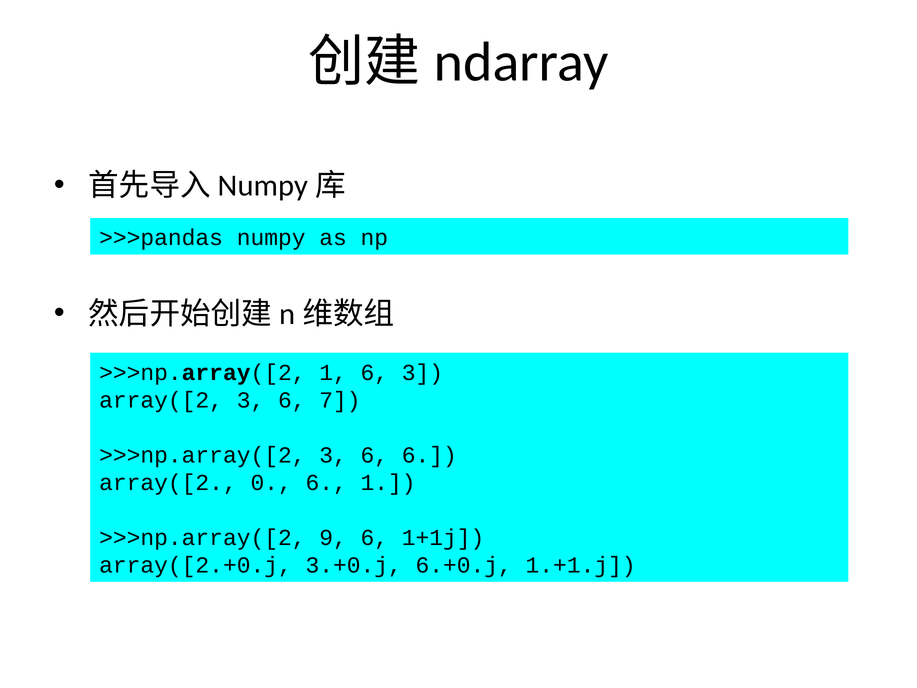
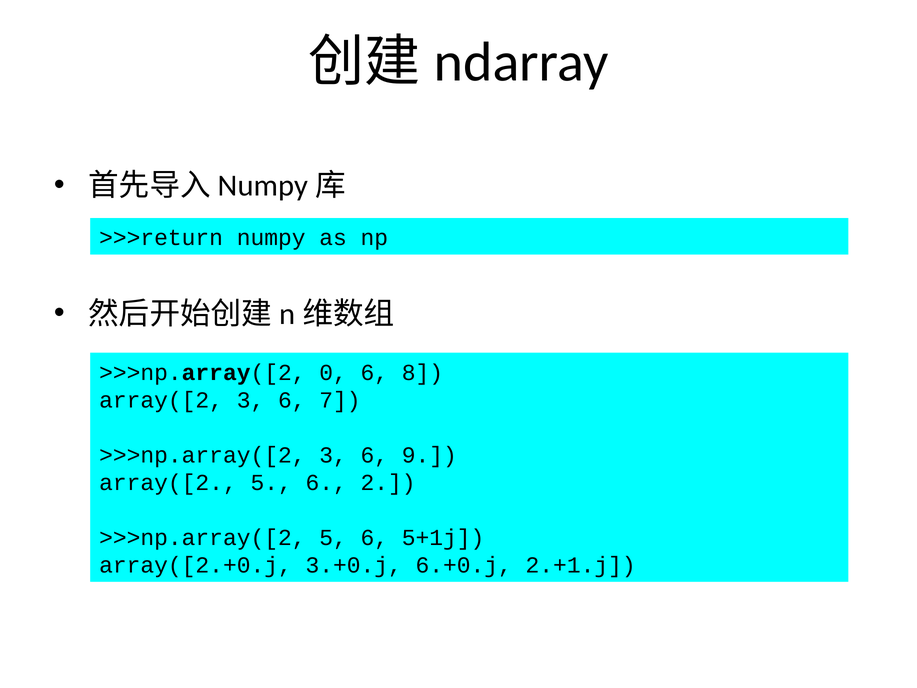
>>>pandas: >>>pandas -> >>>return (161, 238)
>>>np.array([2 1: 1 -> 0 (333, 372)
6 3: 3 -> 8 (422, 372)
6 6: 6 -> 9 (429, 455)
array([2 0: 0 -> 5 (271, 482)
6 1: 1 -> 2 (388, 482)
>>>np.array([2 9: 9 -> 5 (333, 538)
1+1j: 1+1j -> 5+1j (443, 538)
1.+1.j: 1.+1.j -> 2.+1.j (581, 565)
